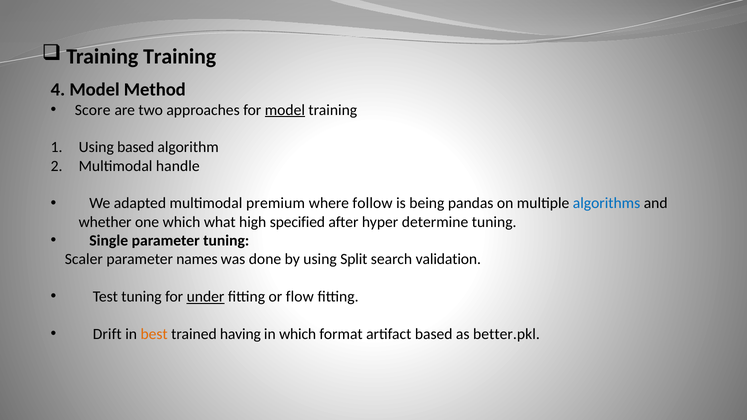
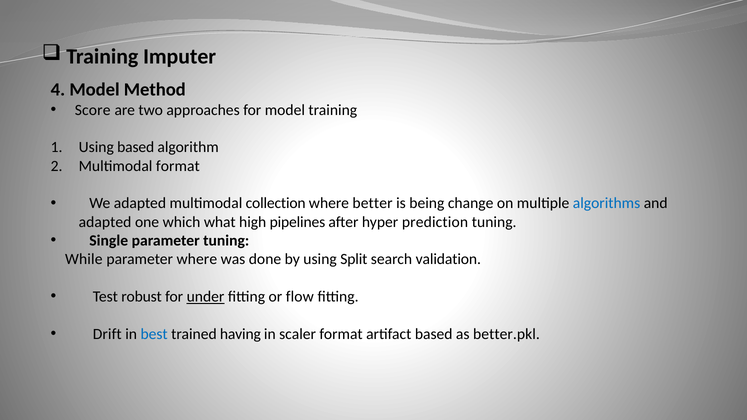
Training Training: Training -> Imputer (180, 57)
model underline: present -> none (285, 110)
Multimodal handle: handle -> format (178, 166)
premium: premium -> collection (276, 203)
follow: follow -> better (373, 203)
pandas: pandas -> change (471, 203)
whether: whether -> adapted (105, 222)
specified: specified -> pipelines (297, 222)
determine: determine -> prediction (435, 222)
Scaler: Scaler -> While (84, 259)
parameter names: names -> where (197, 259)
Test tuning: tuning -> robust (142, 297)
best colour: orange -> blue (154, 334)
in which: which -> scaler (298, 334)
